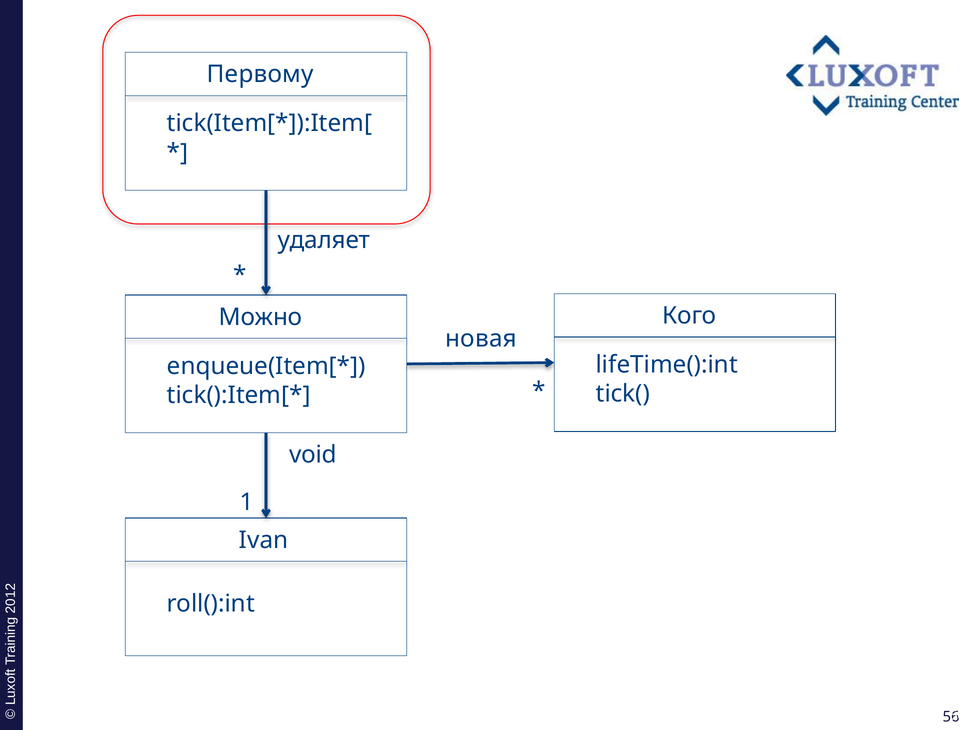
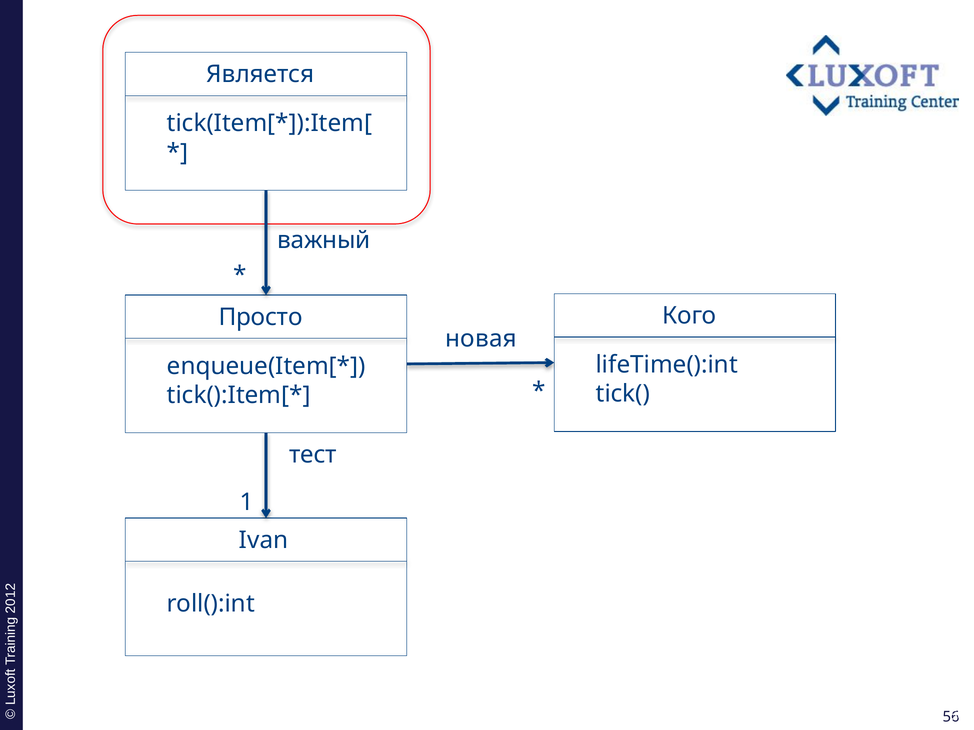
Первому: Первому -> Является (260, 74)
удаляет: удаляет -> важный (324, 240)
Можно: Можно -> Просто (261, 317)
void: void -> тест (313, 455)
